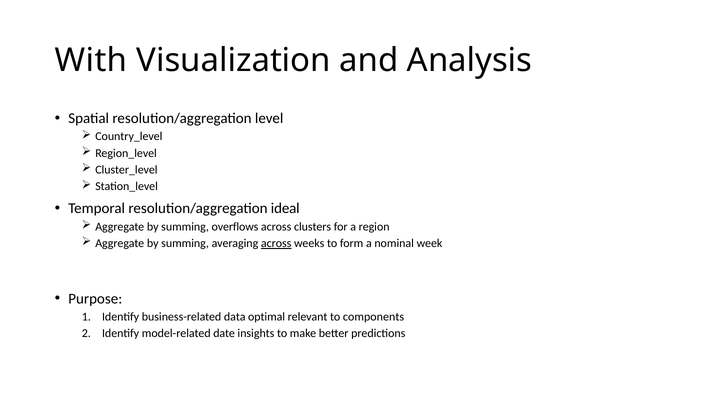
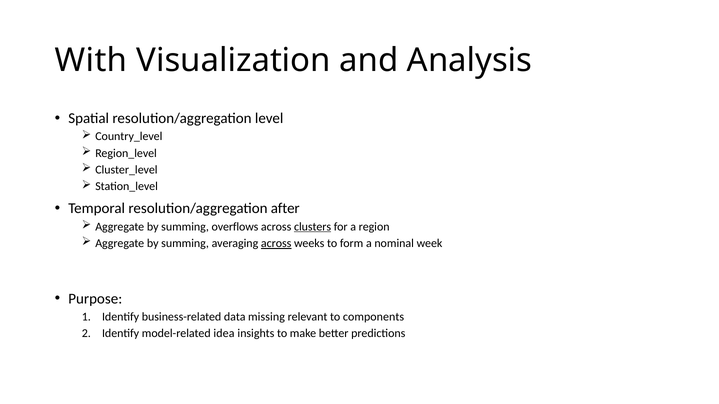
ideal: ideal -> after (285, 209)
clusters underline: none -> present (313, 227)
optimal: optimal -> missing (267, 317)
date: date -> idea (224, 334)
